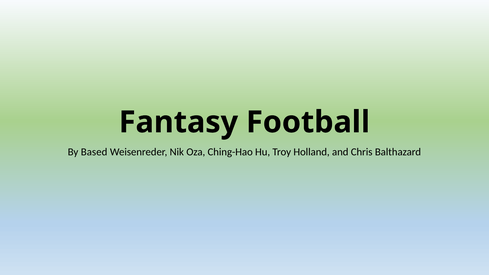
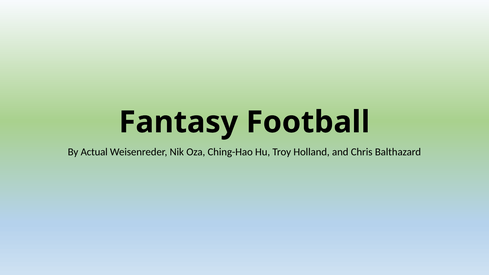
Based: Based -> Actual (94, 152)
